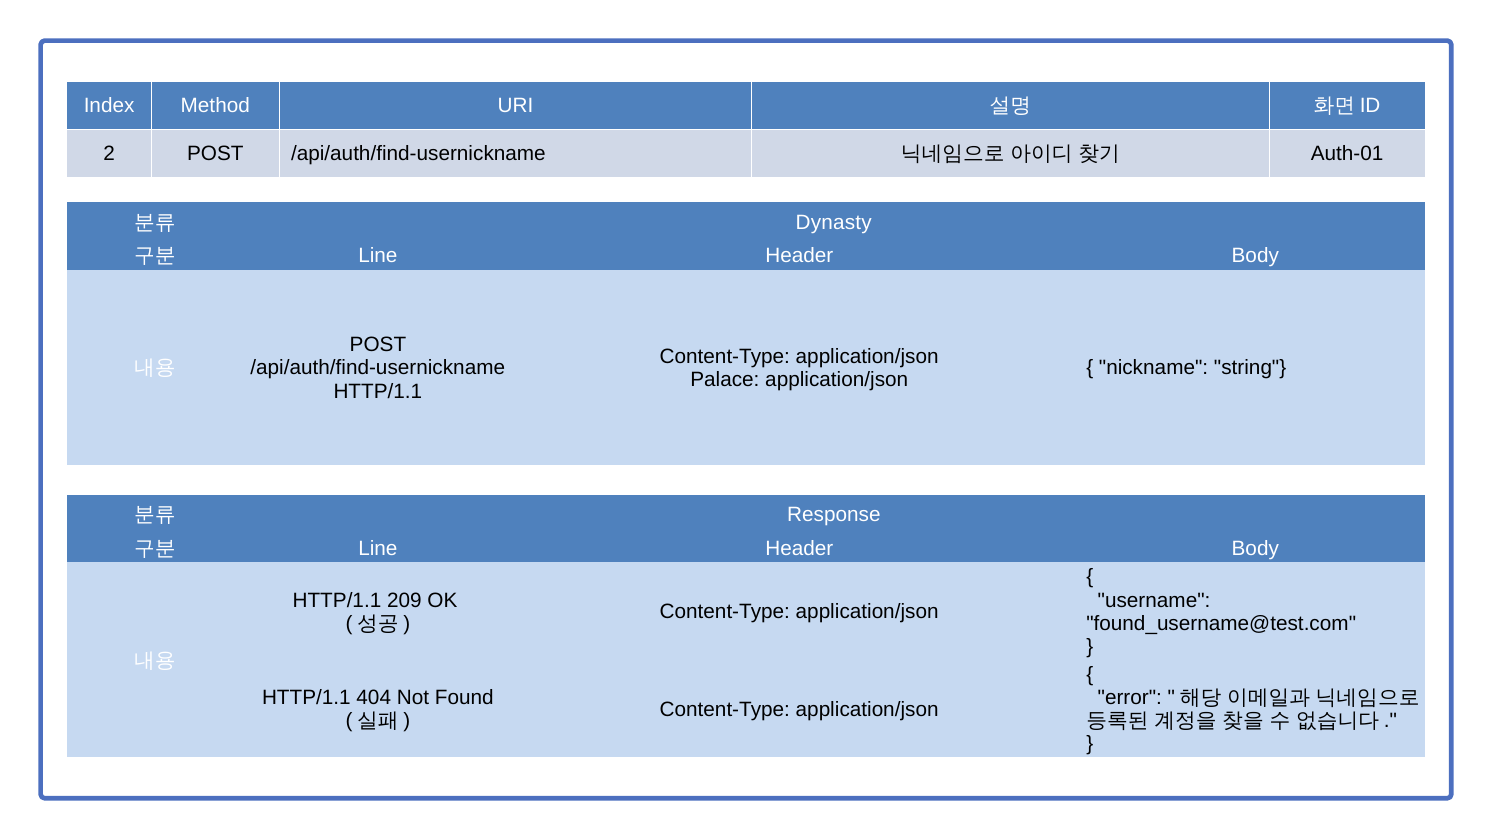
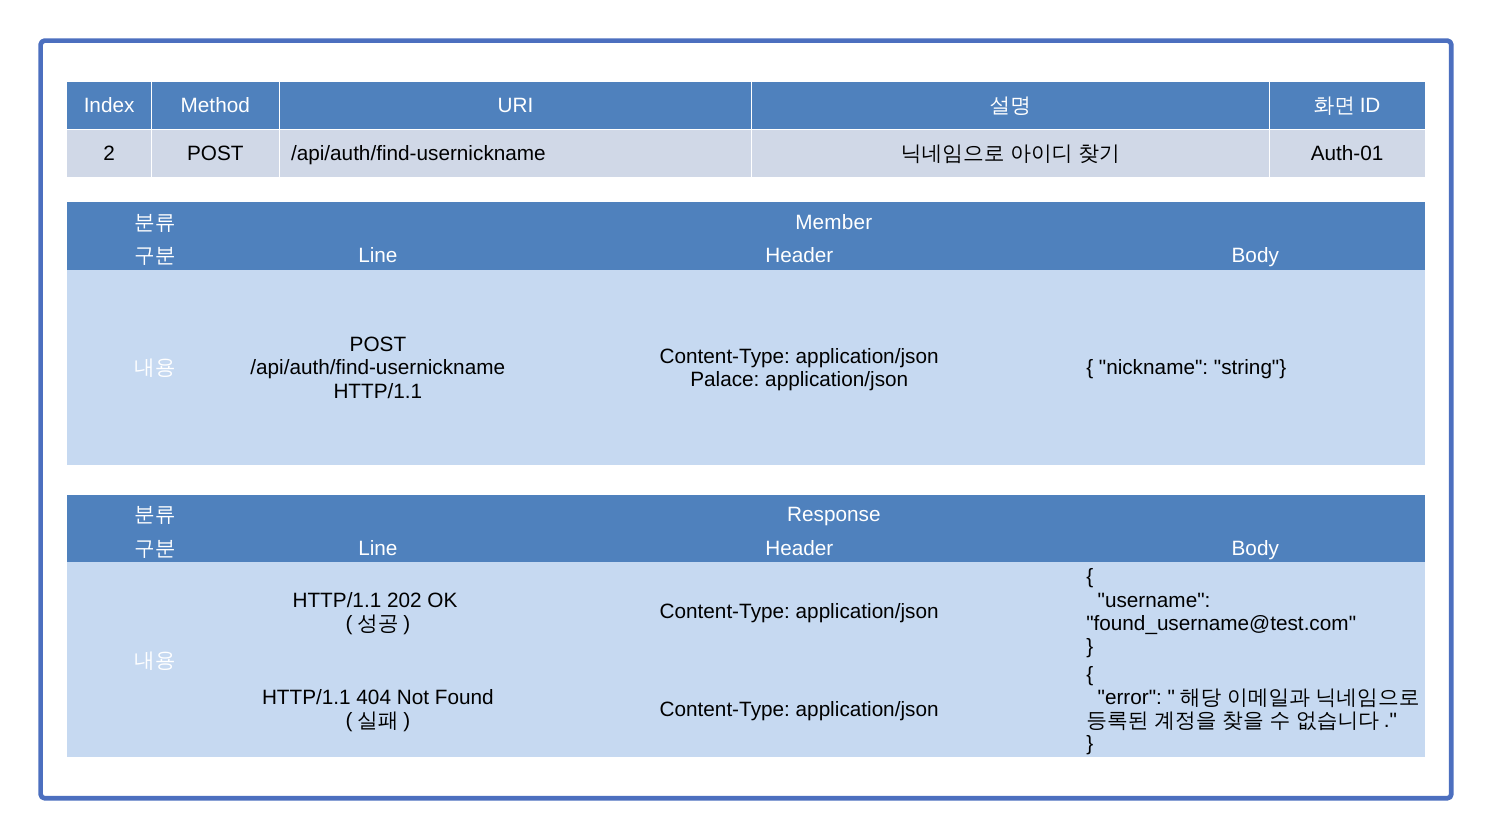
Dynasty: Dynasty -> Member (834, 222)
209: 209 -> 202 (404, 600)
